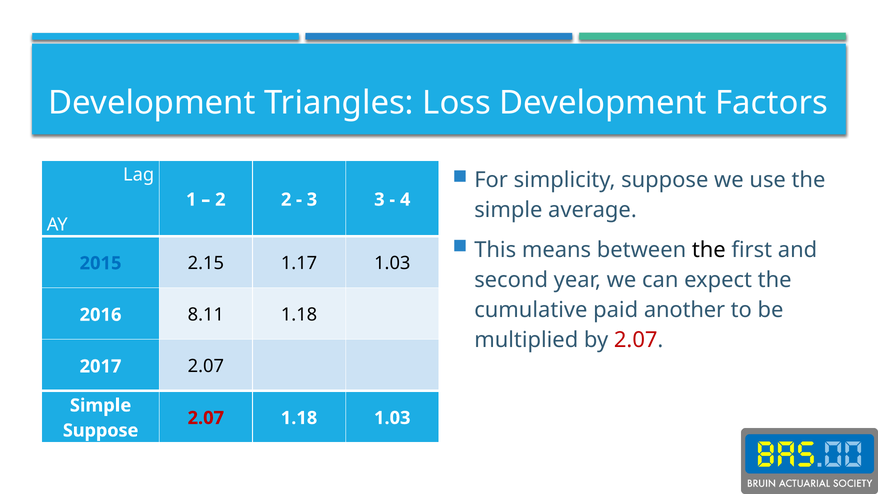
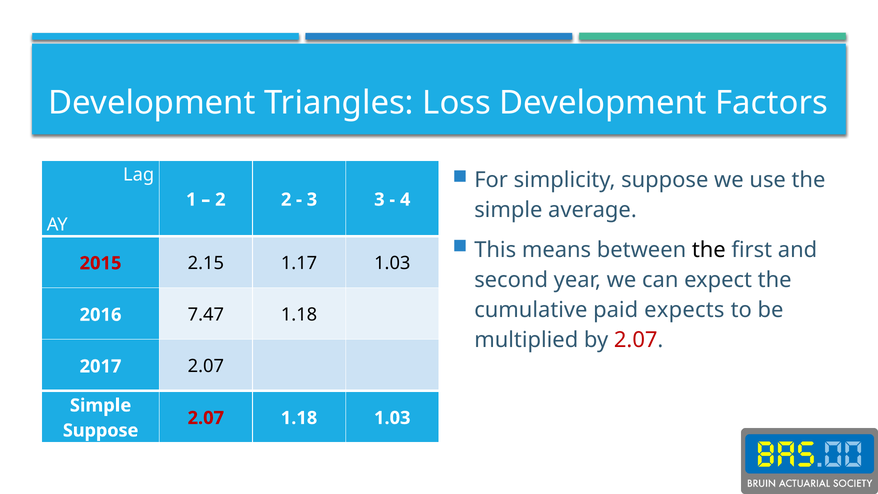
2015 colour: blue -> red (101, 263)
another: another -> expects (684, 310)
8.11: 8.11 -> 7.47 (206, 315)
